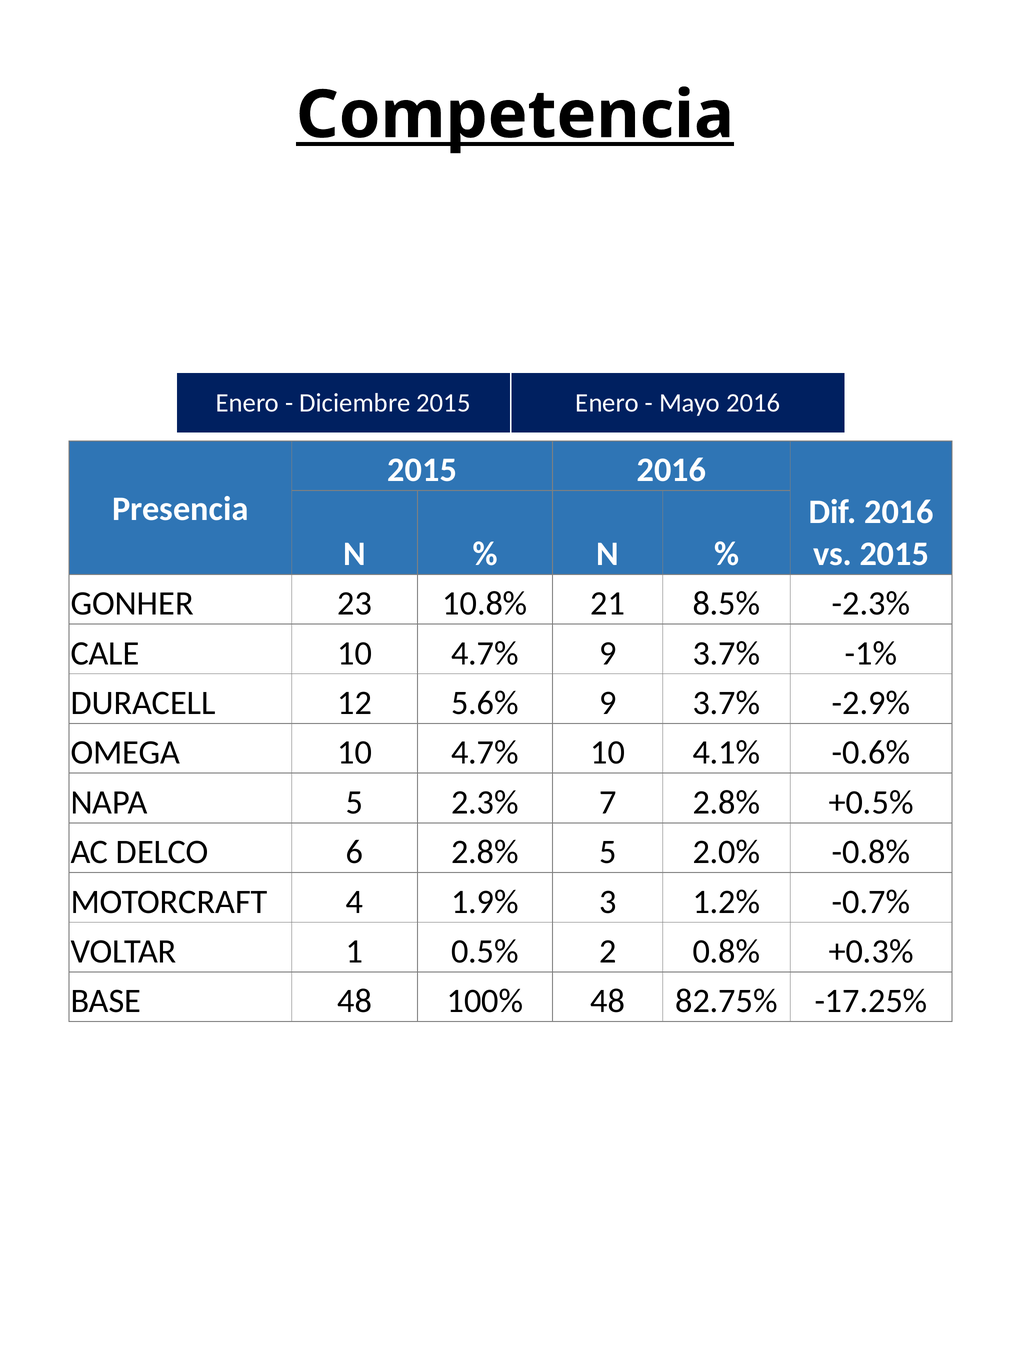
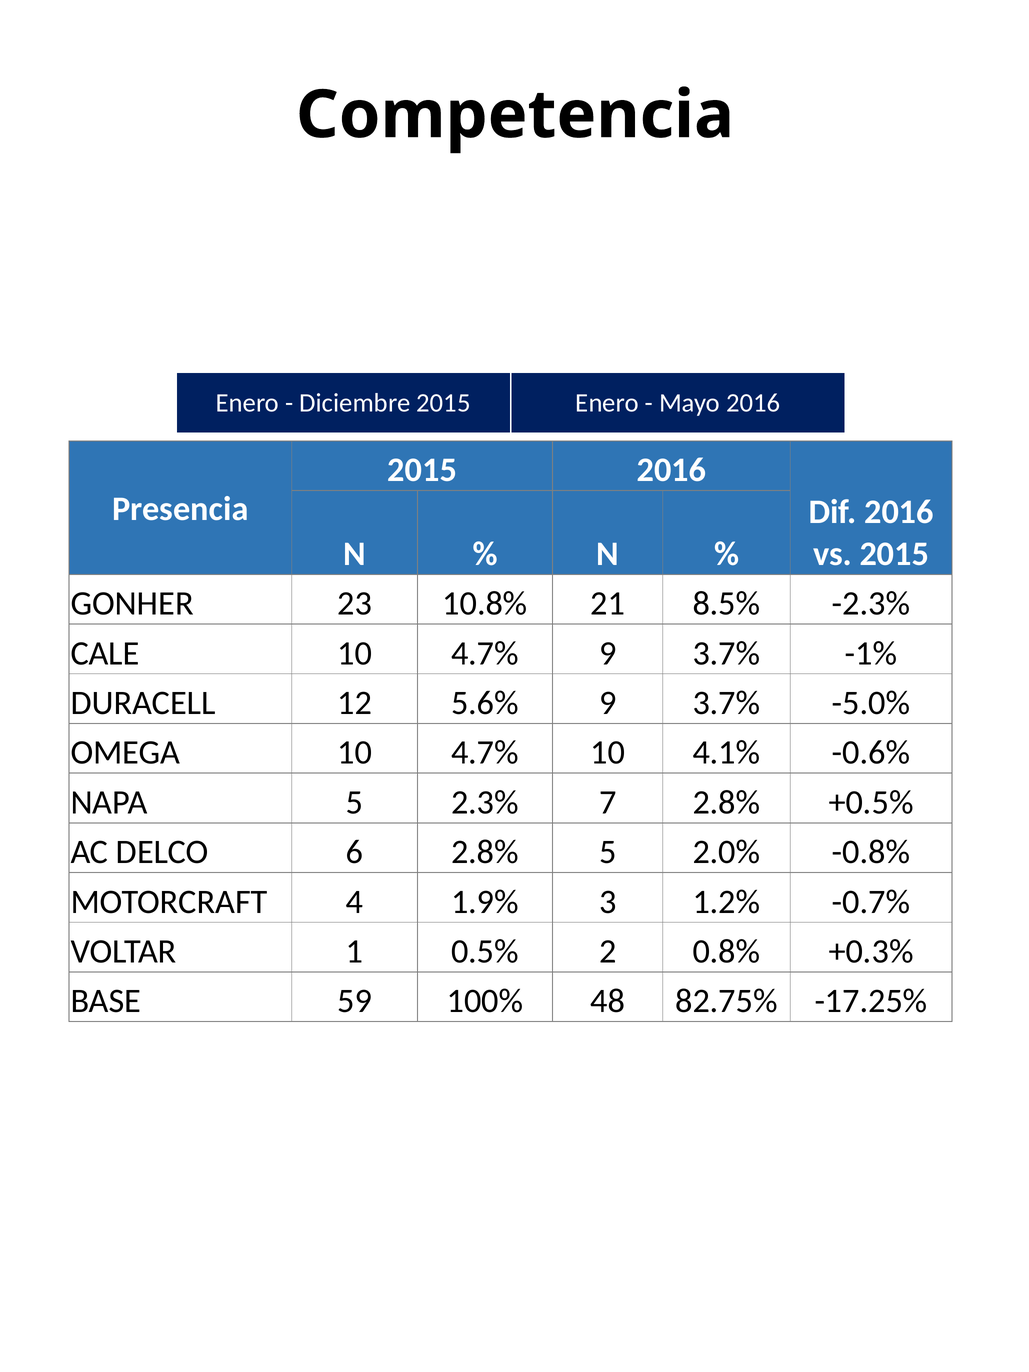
Competencia underline: present -> none (515, 115)
-2.9%: -2.9% -> -5.0% (871, 703)
BASE 48: 48 -> 59 (355, 1001)
